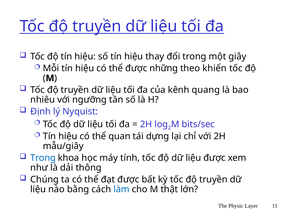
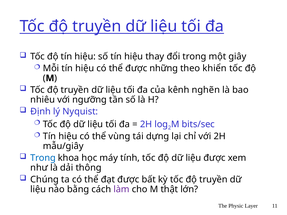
quang: quang -> nghẽn (206, 90)
quan: quan -> vùng (119, 136)
làm colour: blue -> purple (122, 189)
